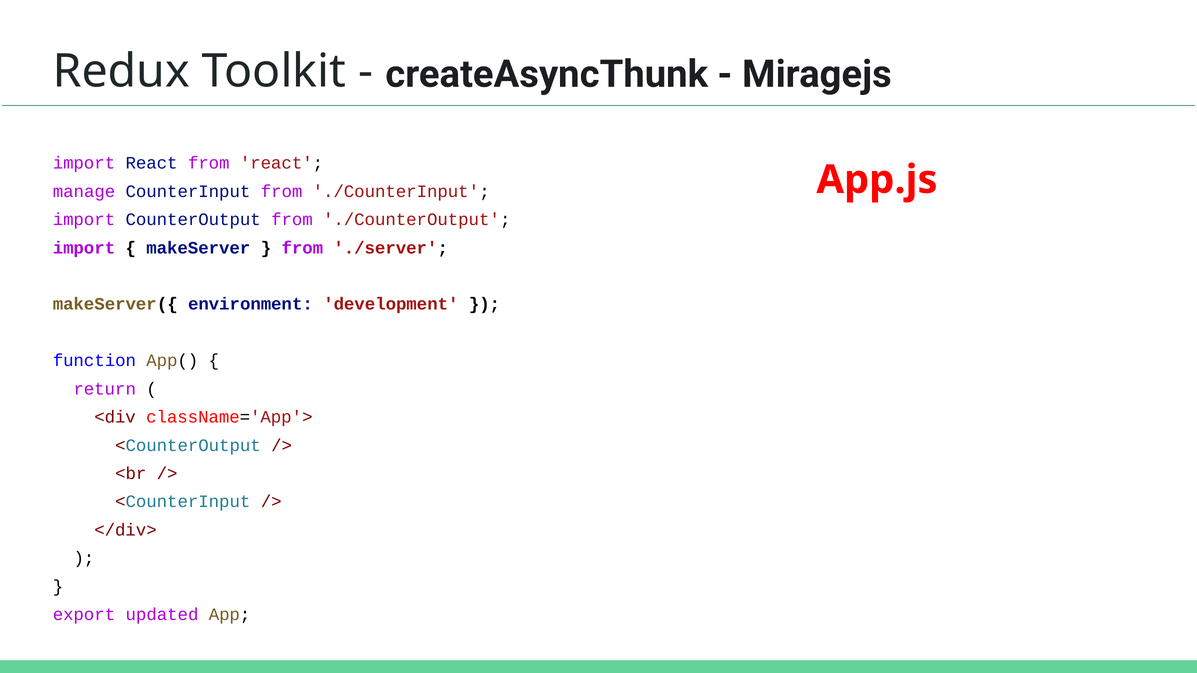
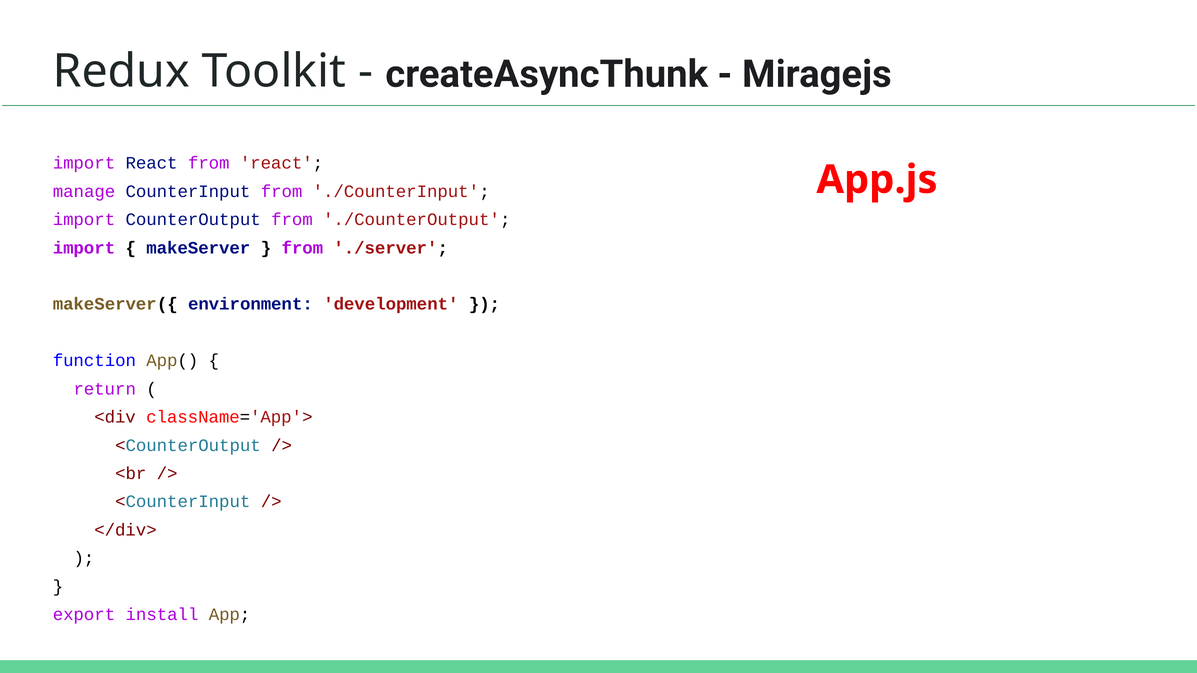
updated: updated -> install (162, 615)
